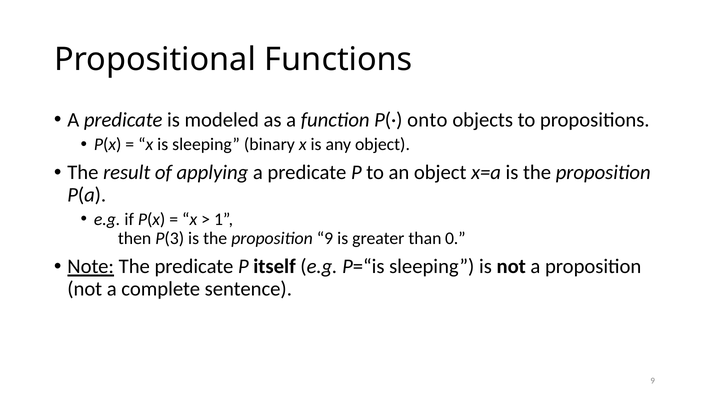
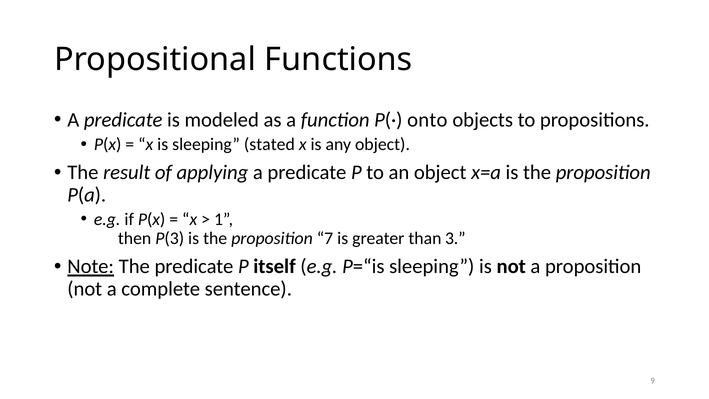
binary: binary -> stated (269, 144)
proposition 9: 9 -> 7 (325, 238)
0: 0 -> 3 (455, 238)
